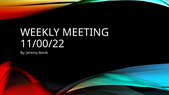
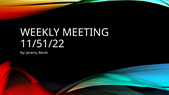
11/00/22: 11/00/22 -> 11/51/22 (42, 44)
